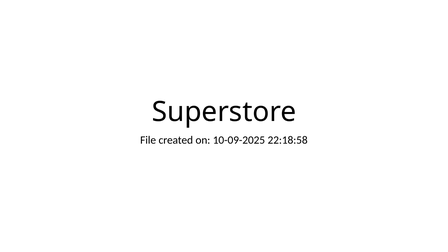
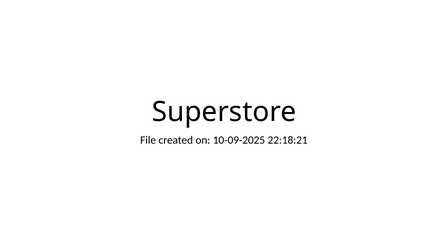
22:18:58: 22:18:58 -> 22:18:21 (288, 140)
